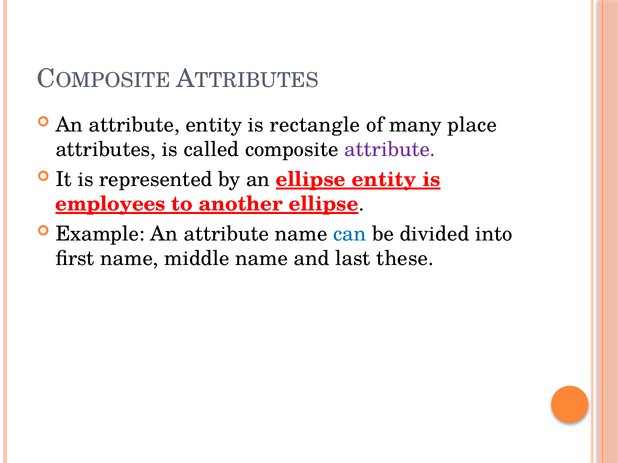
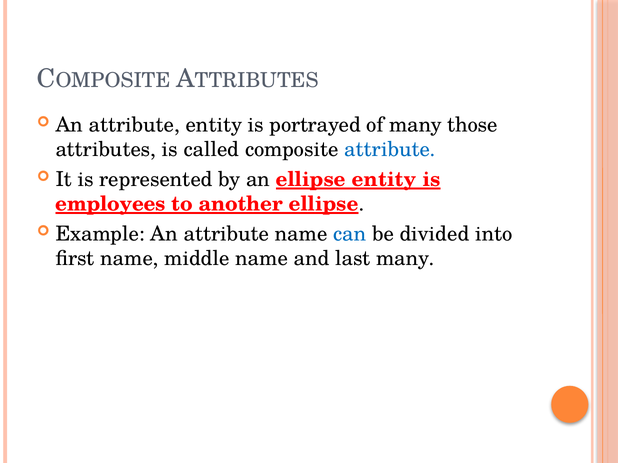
rectangle: rectangle -> portrayed (315, 125)
place: place -> those (472, 125)
attribute colour: purple -> blue (390, 150)
last these: these -> many (405, 259)
